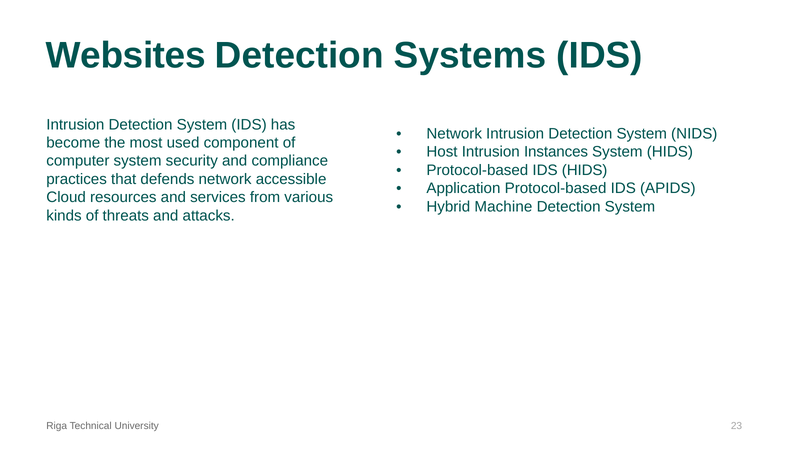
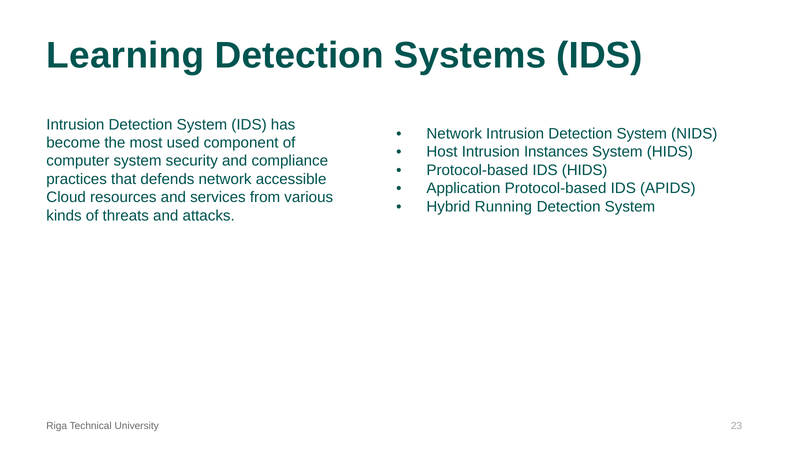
Websites: Websites -> Learning (125, 56)
Machine: Machine -> Running (503, 206)
